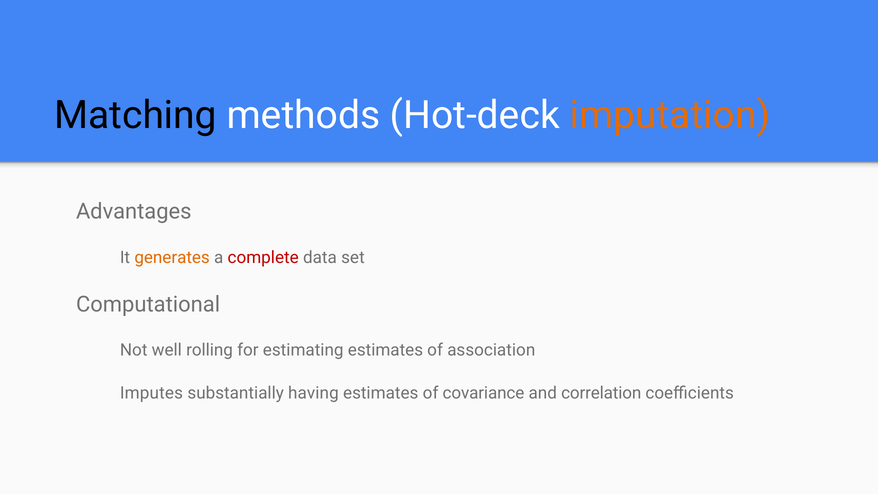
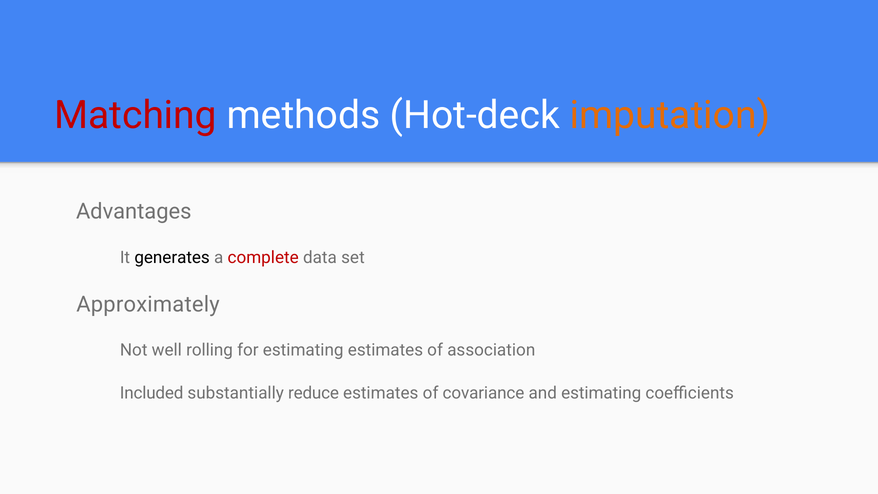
Matching colour: black -> red (135, 115)
generates colour: orange -> black (172, 257)
Computational: Computational -> Approximately (148, 305)
Imputes: Imputes -> Included (152, 393)
having: having -> reduce (314, 393)
and correlation: correlation -> estimating (601, 393)
